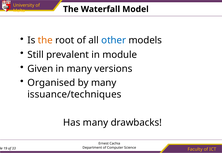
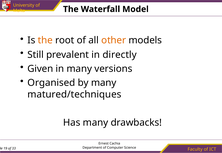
other colour: blue -> orange (114, 40)
module: module -> directly (120, 55)
issuance/techniques: issuance/techniques -> matured/techniques (74, 95)
